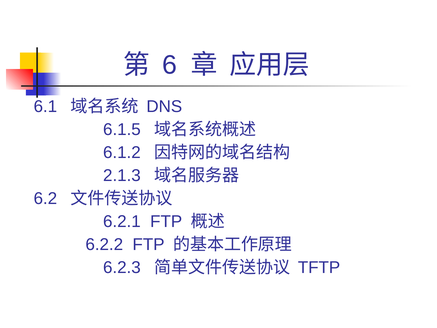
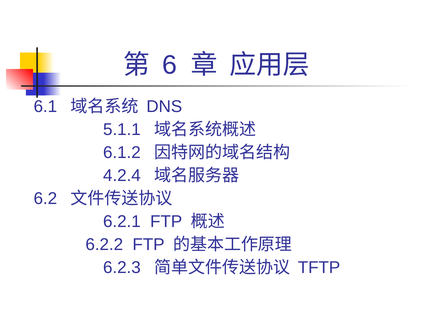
6.1.5: 6.1.5 -> 5.1.1 (122, 130)
2.1.3: 2.1.3 -> 4.2.4 (122, 175)
